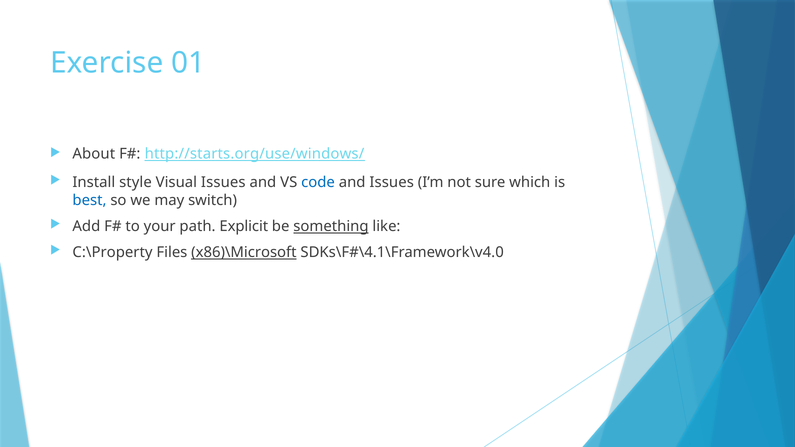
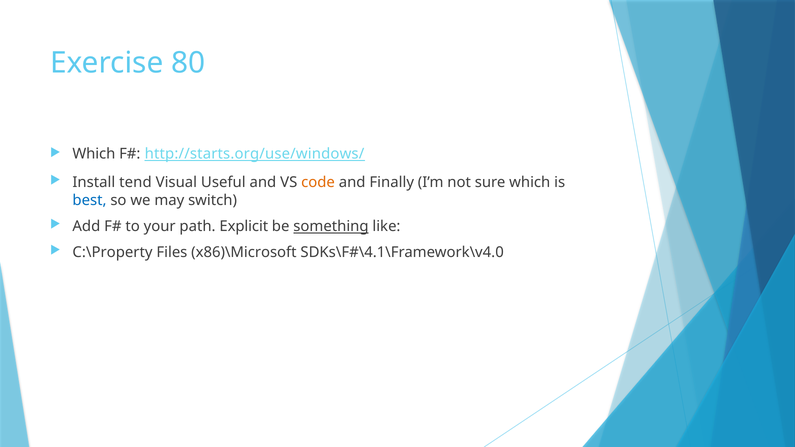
01: 01 -> 80 (188, 63)
About: About -> Which (94, 154)
style: style -> tend (135, 182)
Visual Issues: Issues -> Useful (223, 182)
code colour: blue -> orange (318, 182)
and Issues: Issues -> Finally (392, 182)
x86)\Microsoft underline: present -> none (244, 253)
